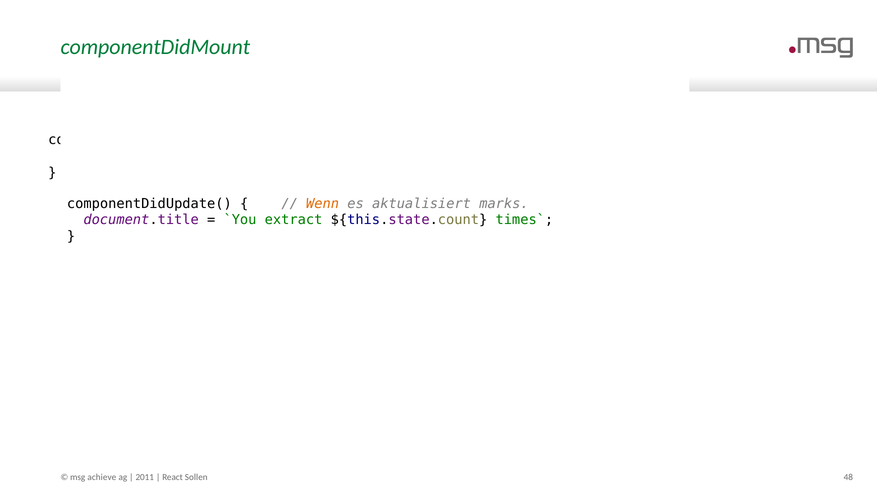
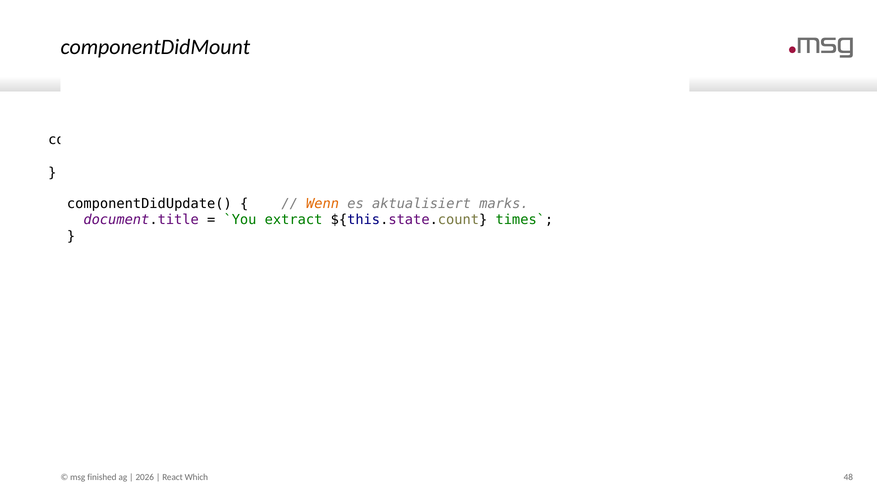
componentDidMount colour: green -> black (155, 47)
achieve: achieve -> finished (102, 477)
2011: 2011 -> 2026 (145, 477)
Sollen: Sollen -> Which (196, 477)
